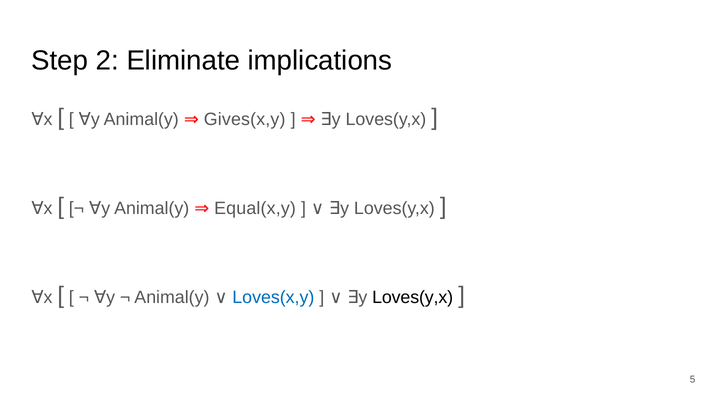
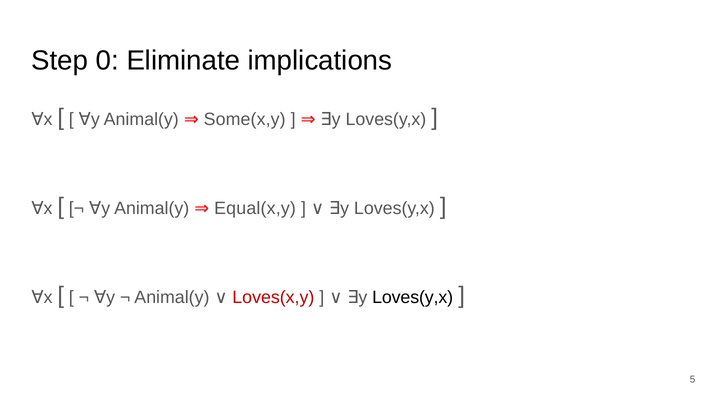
2: 2 -> 0 (107, 60)
Gives(x,y: Gives(x,y -> Some(x,y (245, 119)
Loves(x,y colour: blue -> red (273, 297)
